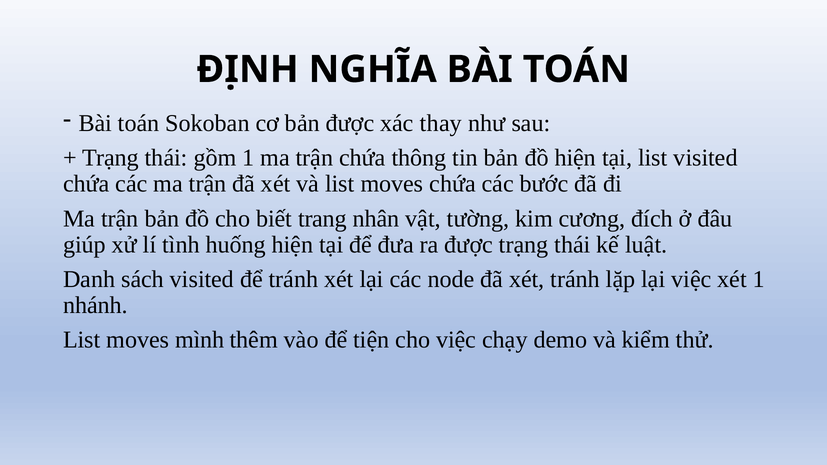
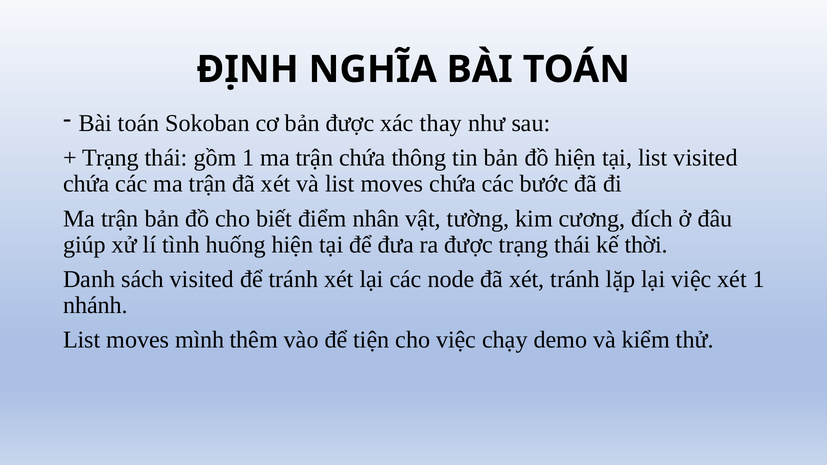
trang: trang -> điểm (322, 219)
luật: luật -> thời (646, 245)
